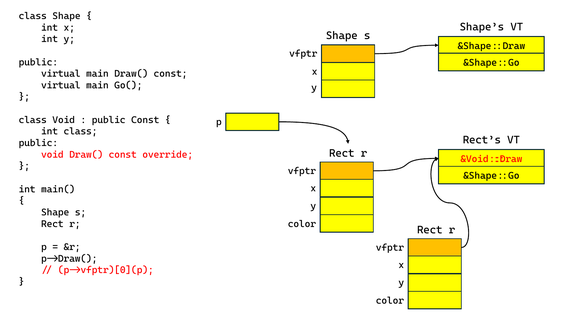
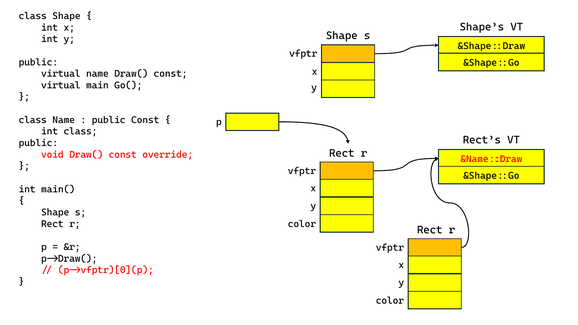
main: main -> name (97, 74)
class Void: Void -> Name (64, 120)
&Void::Draw: &Void::Draw -> &Name::Draw (491, 159)
